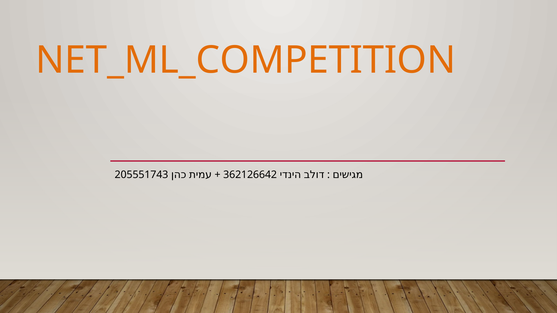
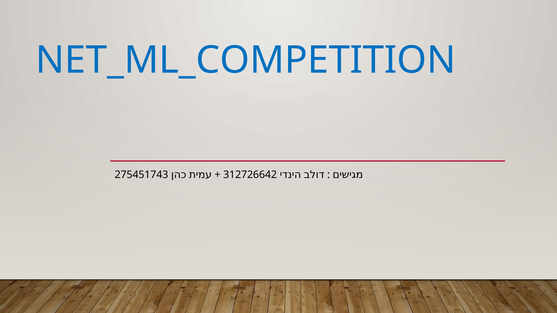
NET_ML_COMPETITION colour: orange -> blue (246, 60)
205551743: 205551743 -> 275451743 (141, 175)
362126642: 362126642 -> 312726642 (250, 175)
